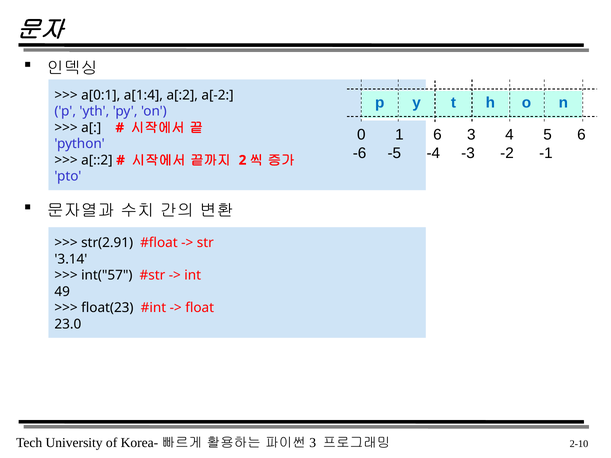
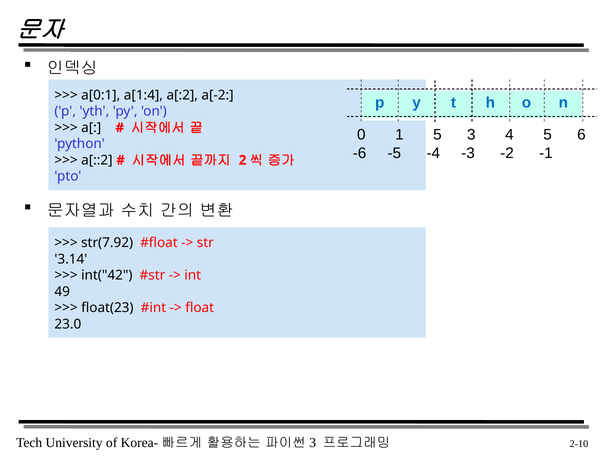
1 6: 6 -> 5 (437, 135)
str(2.91: str(2.91 -> str(7.92 (107, 243)
int("57: int("57 -> int("42 (107, 275)
